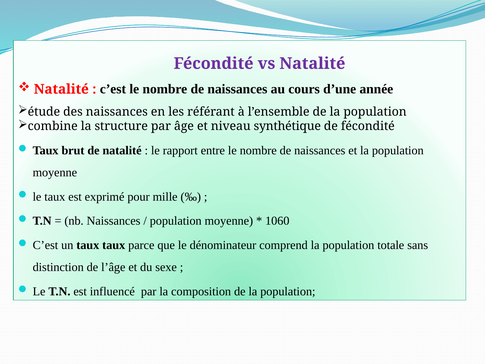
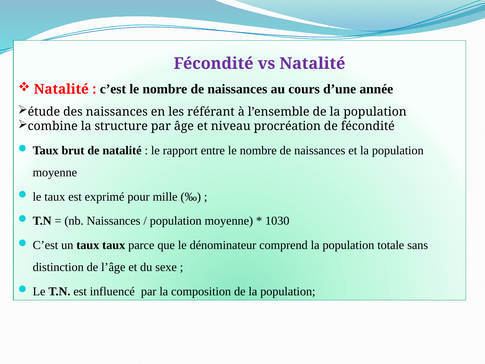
synthétique: synthétique -> procréation (287, 126)
1060: 1060 -> 1030 (277, 221)
